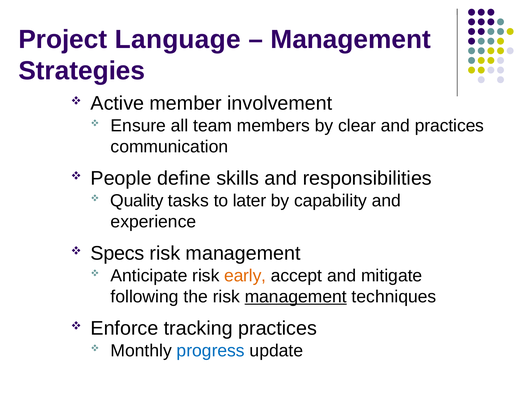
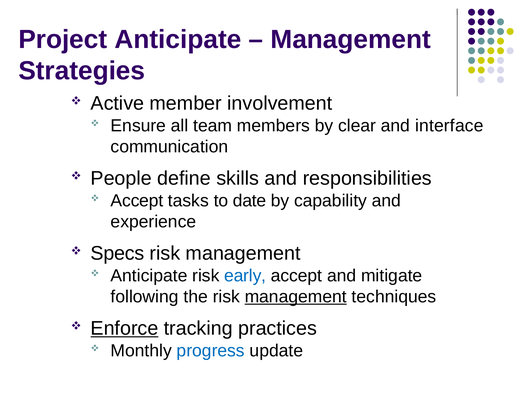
Project Language: Language -> Anticipate (178, 39)
and practices: practices -> interface (449, 125)
Quality: Quality -> Accept (137, 200)
later: later -> date (250, 200)
early colour: orange -> blue (245, 275)
Enforce underline: none -> present (124, 328)
